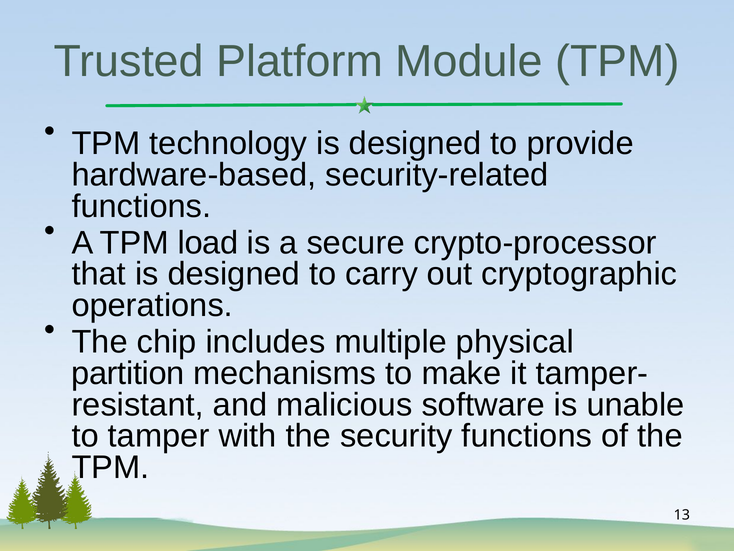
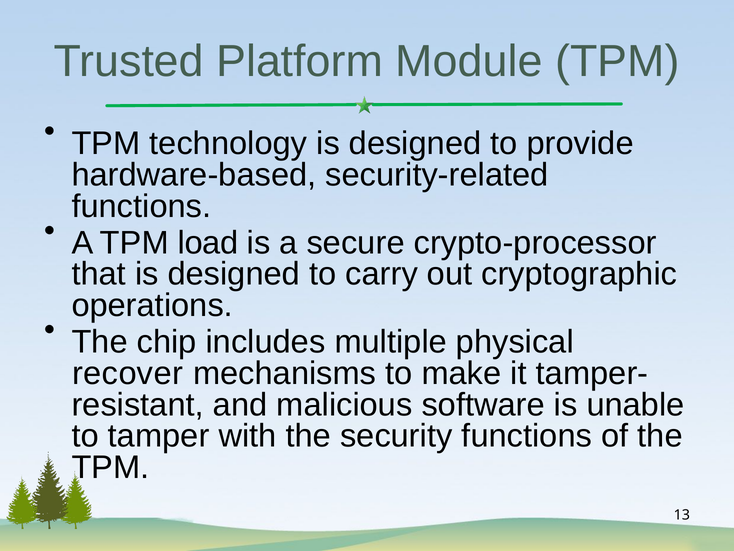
partition: partition -> recover (128, 373)
